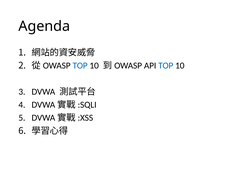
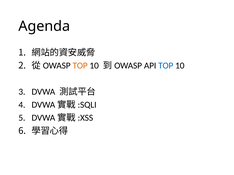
TOP colour: blue -> orange (80, 66)
